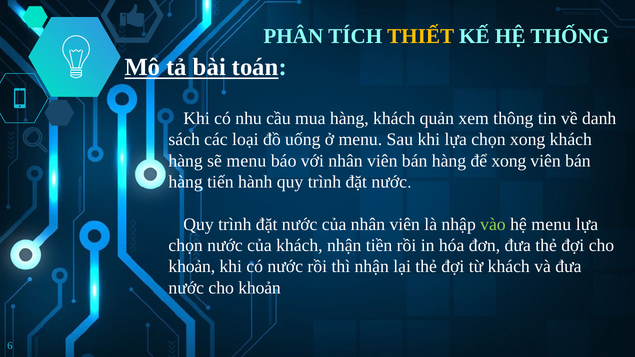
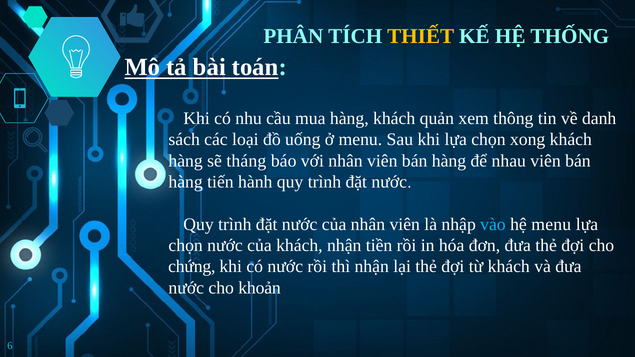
sẽ menu: menu -> tháng (246, 161)
để xong: xong -> nhau (509, 161)
vào colour: light green -> light blue (493, 224)
khoản: khoản -> chứng (192, 267)
